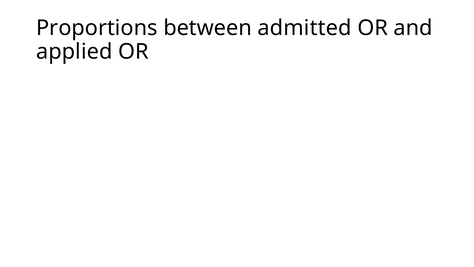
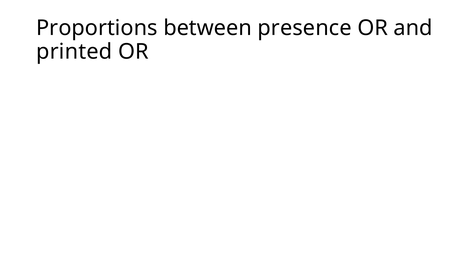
admitted: admitted -> presence (305, 28)
applied: applied -> printed (74, 52)
